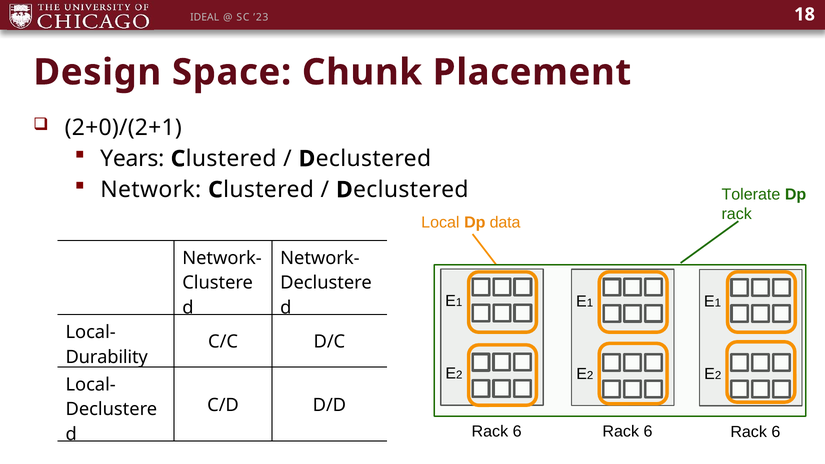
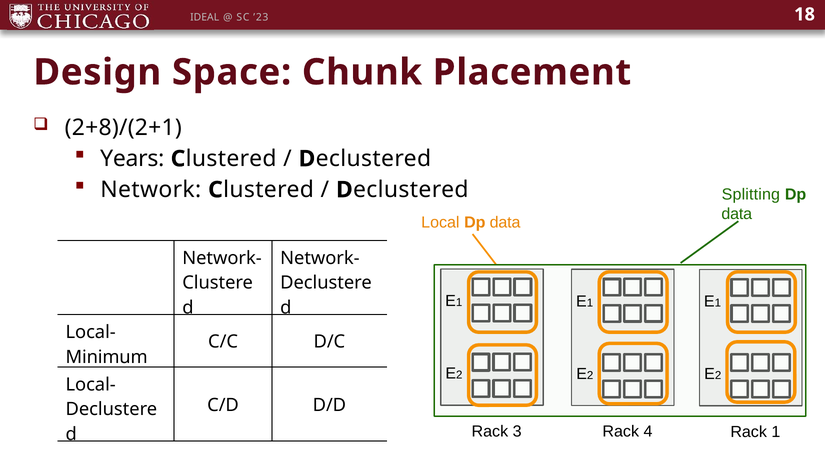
2+0)/(2+1: 2+0)/(2+1 -> 2+8)/(2+1 (123, 128)
Tolerate: Tolerate -> Splitting (751, 194)
rack: rack -> data (737, 214)
Durability: Durability -> Minimum (107, 357)
6: 6 -> 3 (517, 431)
6: 6 -> 4 (648, 432)
6: 6 -> 1 (776, 432)
